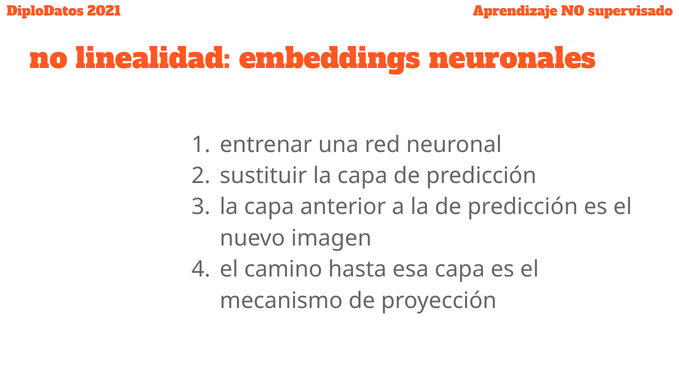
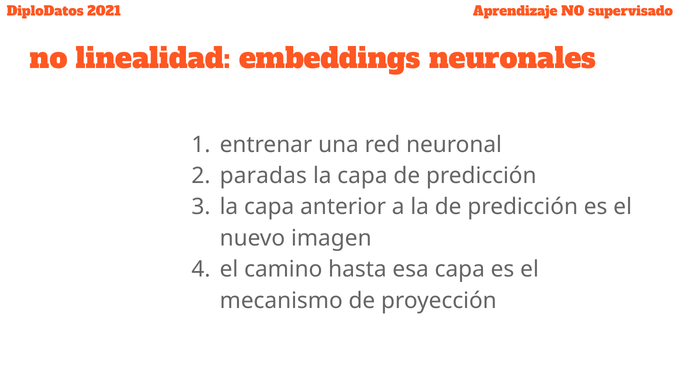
sustituir: sustituir -> paradas (263, 176)
